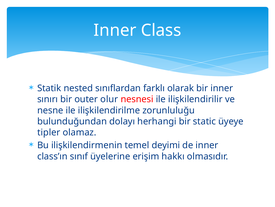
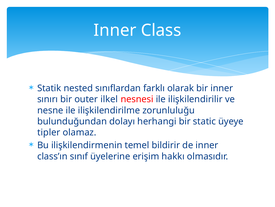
olur: olur -> ilkel (109, 99)
deyimi: deyimi -> bildirir (166, 145)
